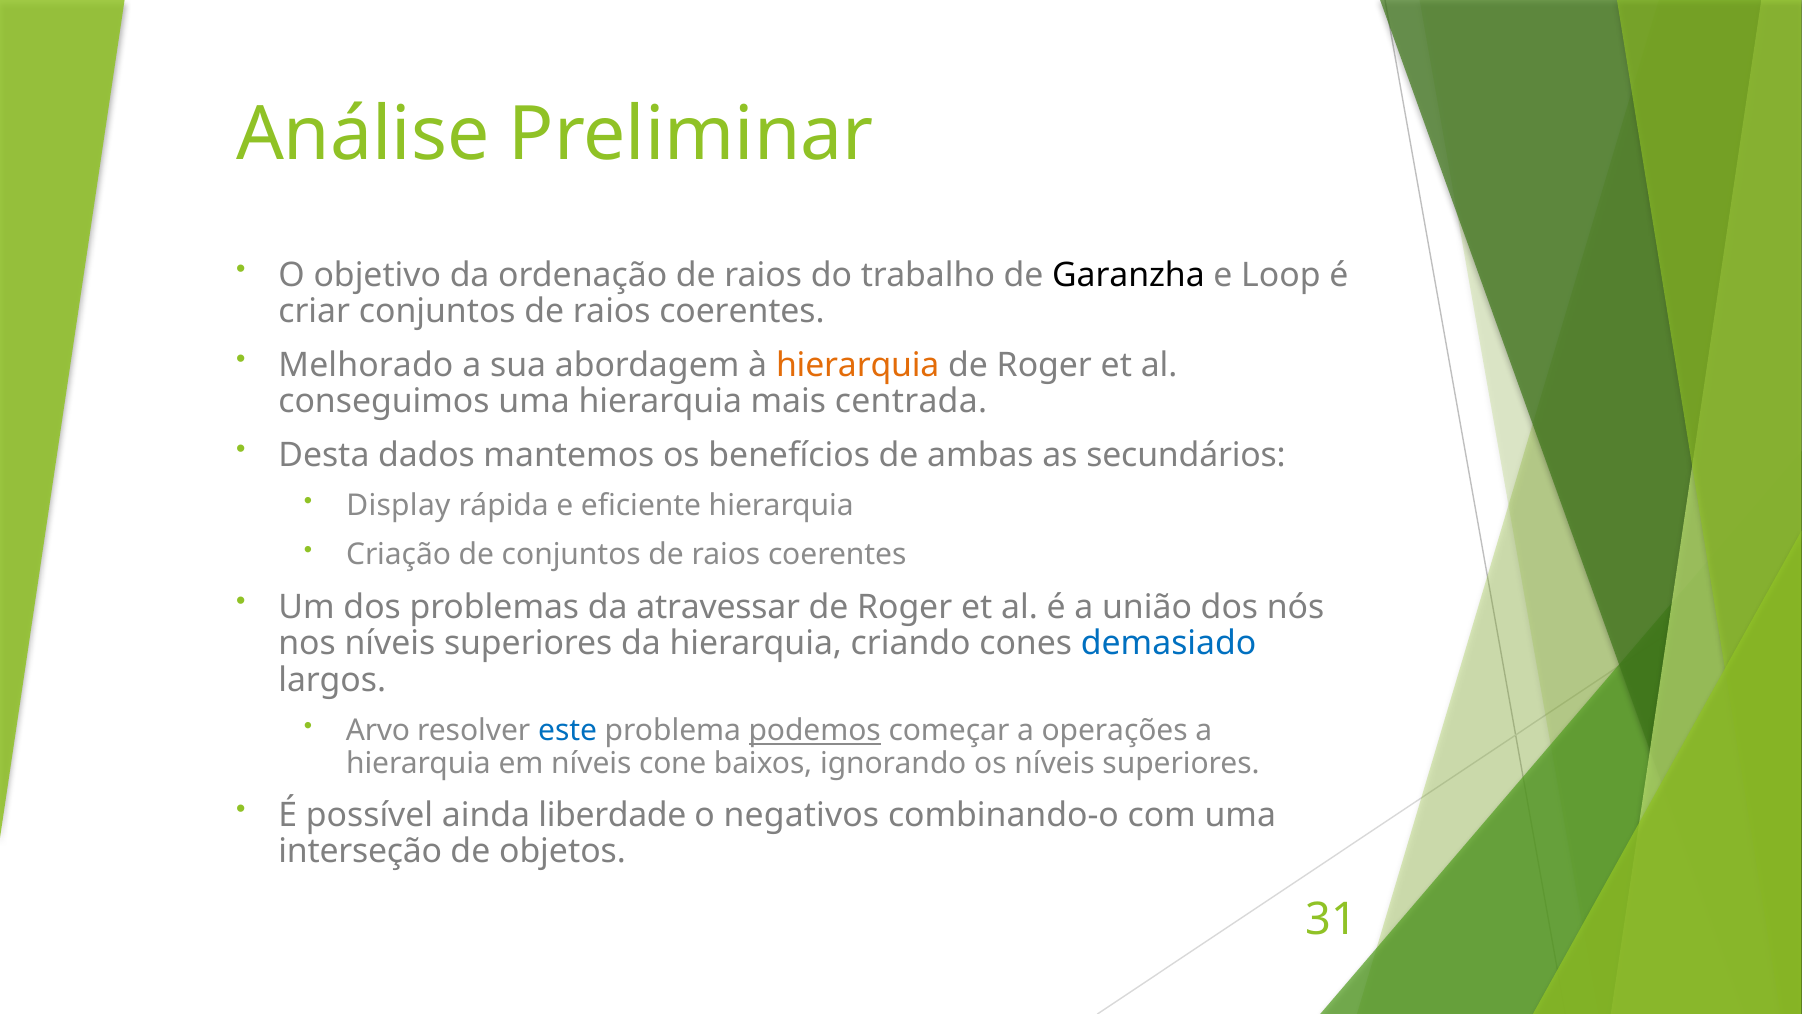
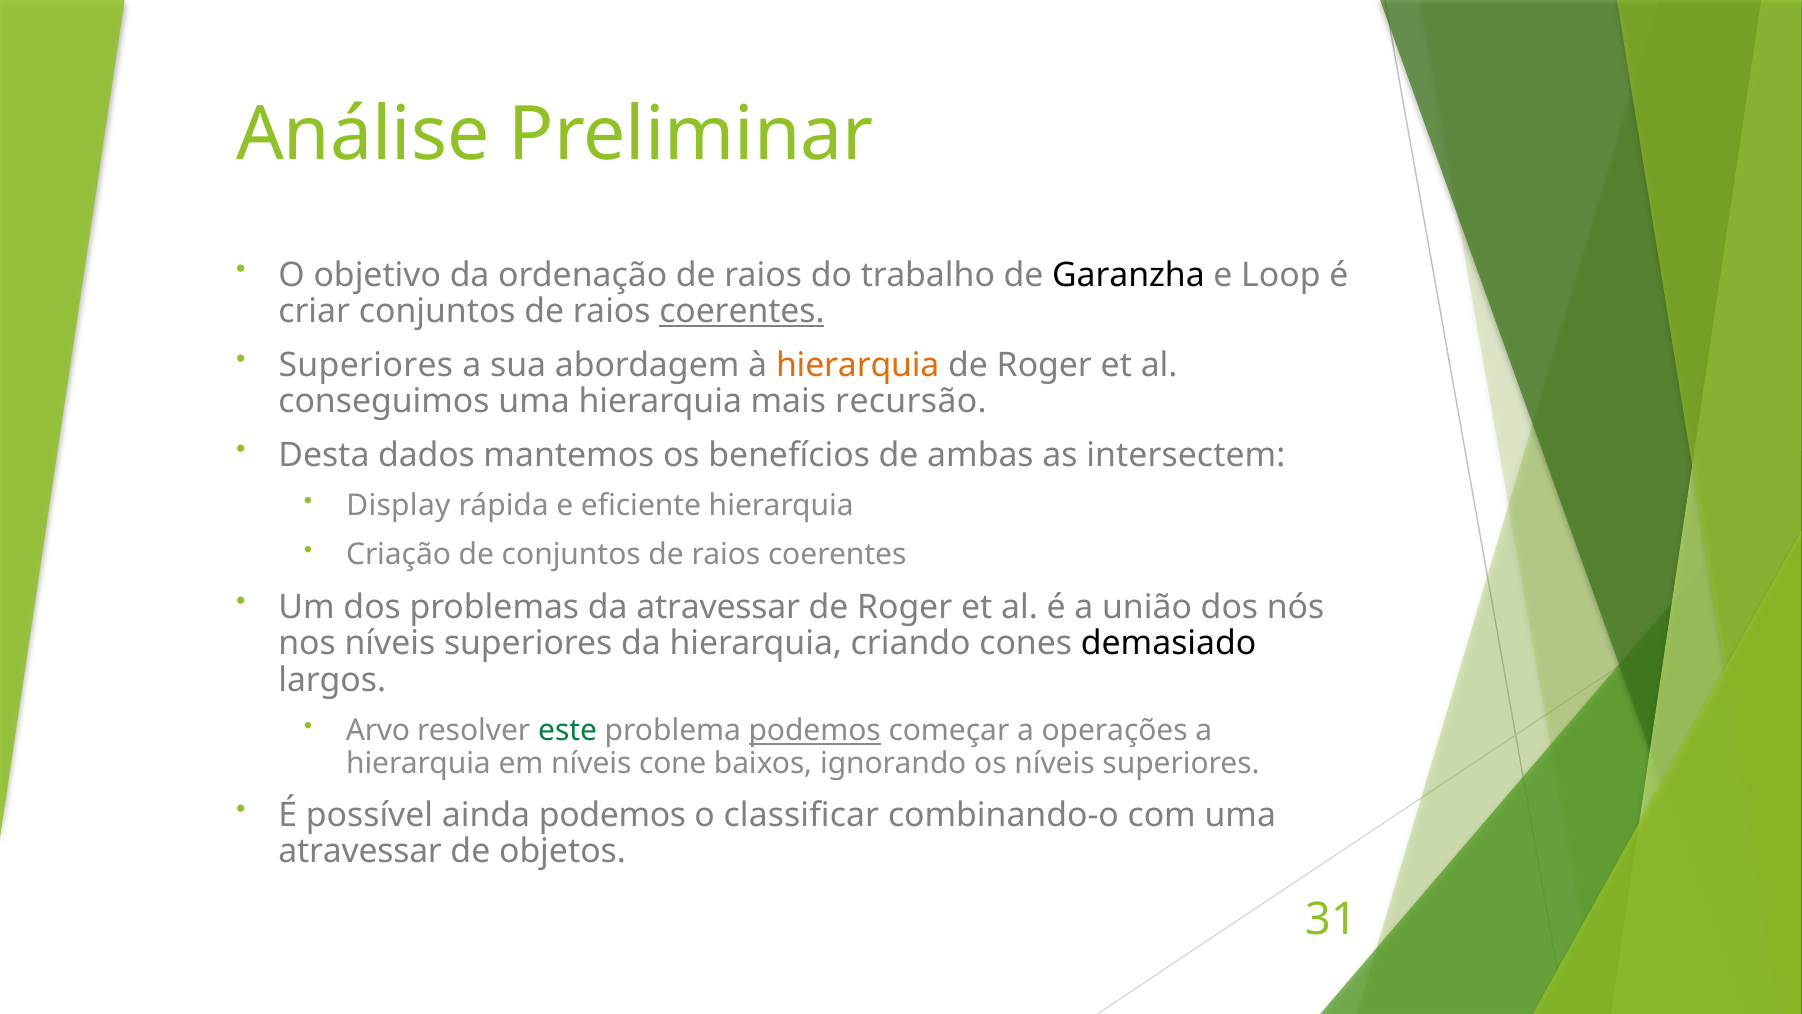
coerentes underline: none -> present (742, 312)
Melhorado: Melhorado -> Superiores (366, 365)
centrada: centrada -> recursão (911, 401)
secundários: secundários -> intersectem (1186, 455)
demasiado colour: blue -> black (1169, 643)
este colour: blue -> green (568, 730)
ainda liberdade: liberdade -> podemos (612, 815)
negativos: negativos -> classificar (801, 815)
interseção: interseção -> atravessar (360, 851)
